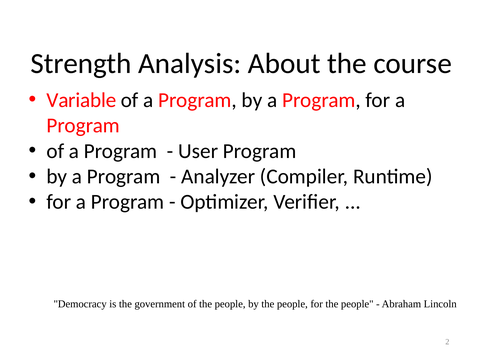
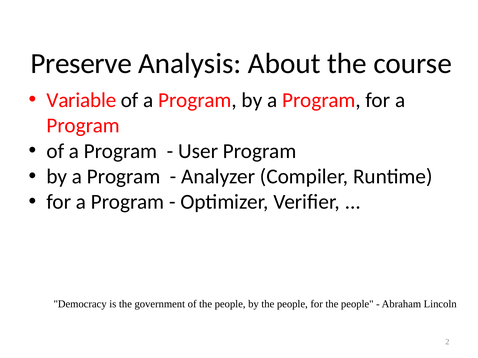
Strength: Strength -> Preserve (81, 64)
